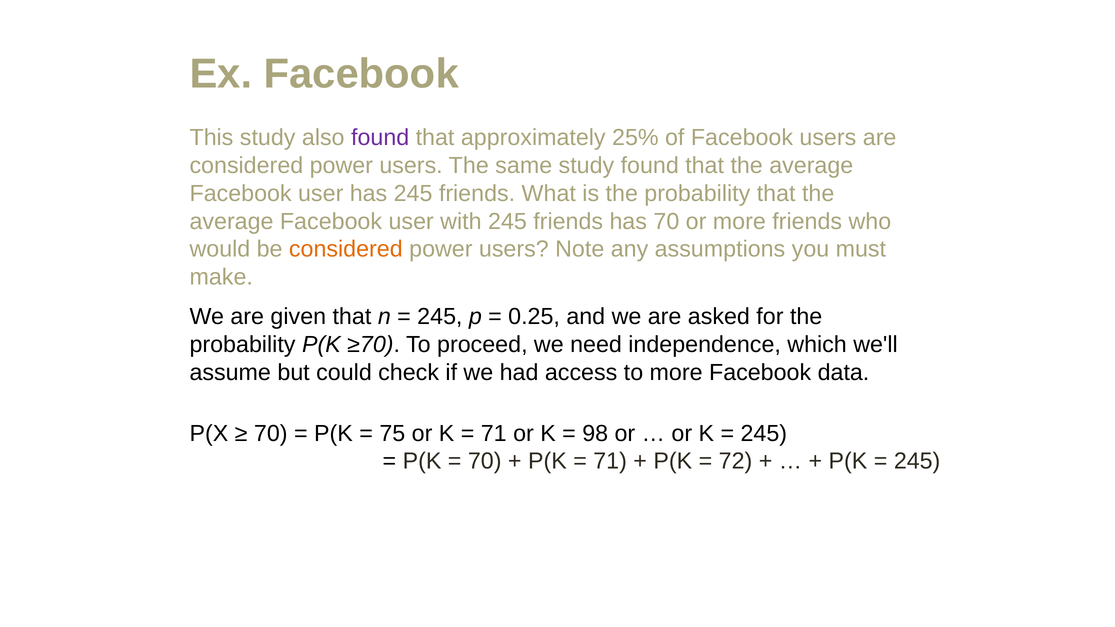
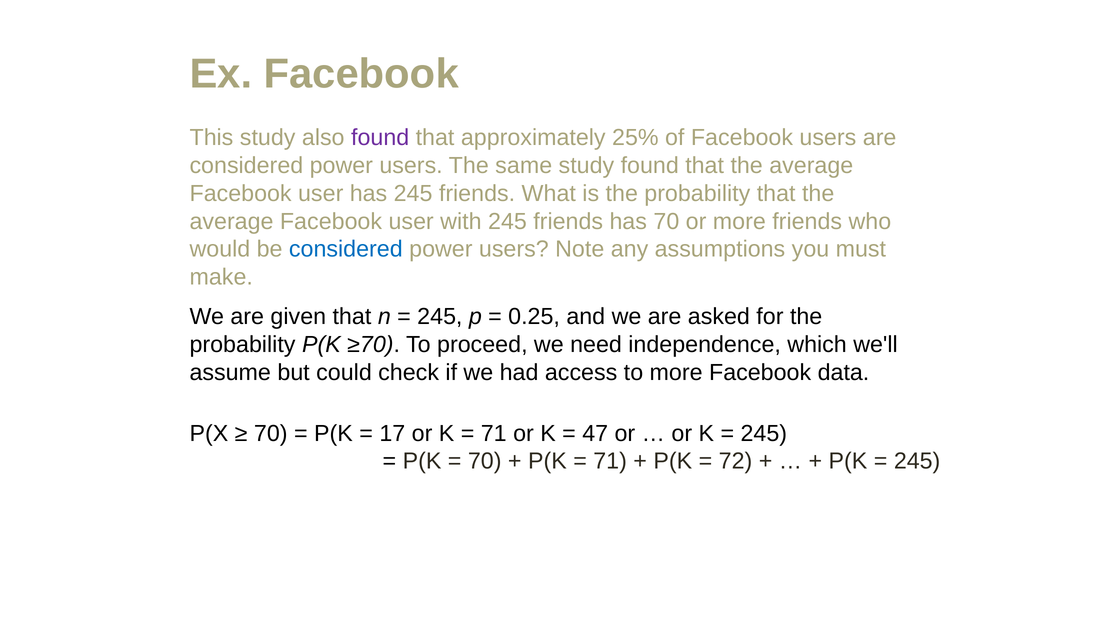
considered colour: orange -> blue (346, 249)
75: 75 -> 17 (392, 433)
98: 98 -> 47 (595, 433)
